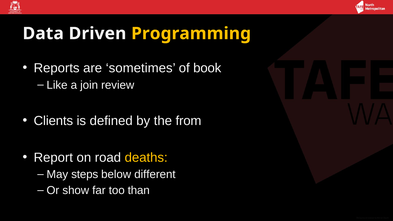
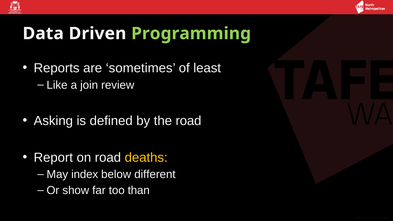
Programming colour: yellow -> light green (191, 33)
book: book -> least (207, 68)
Clients: Clients -> Asking (53, 121)
the from: from -> road (188, 121)
steps: steps -> index (85, 174)
